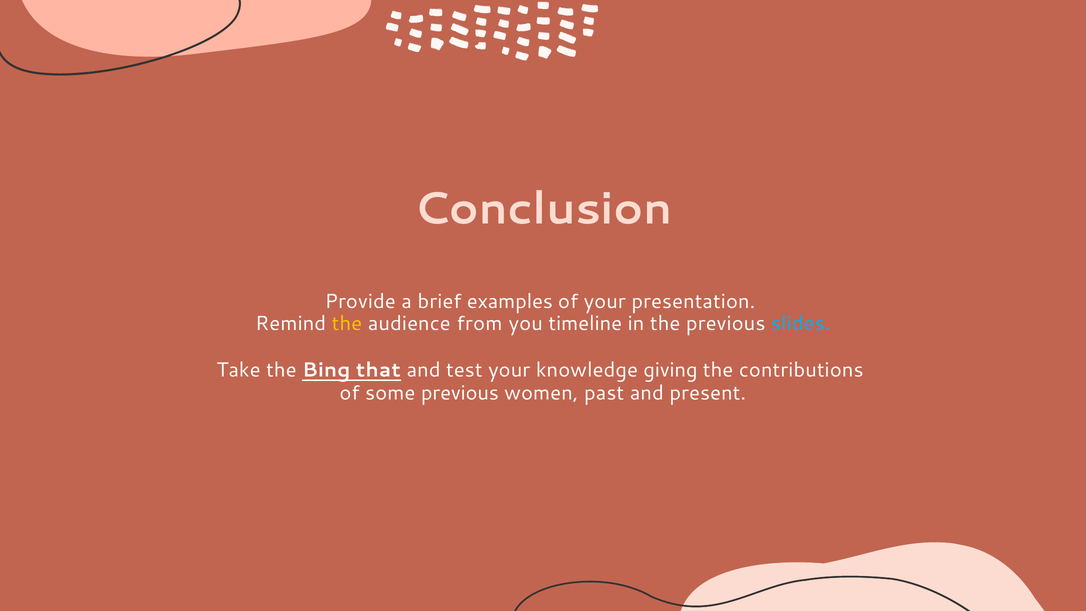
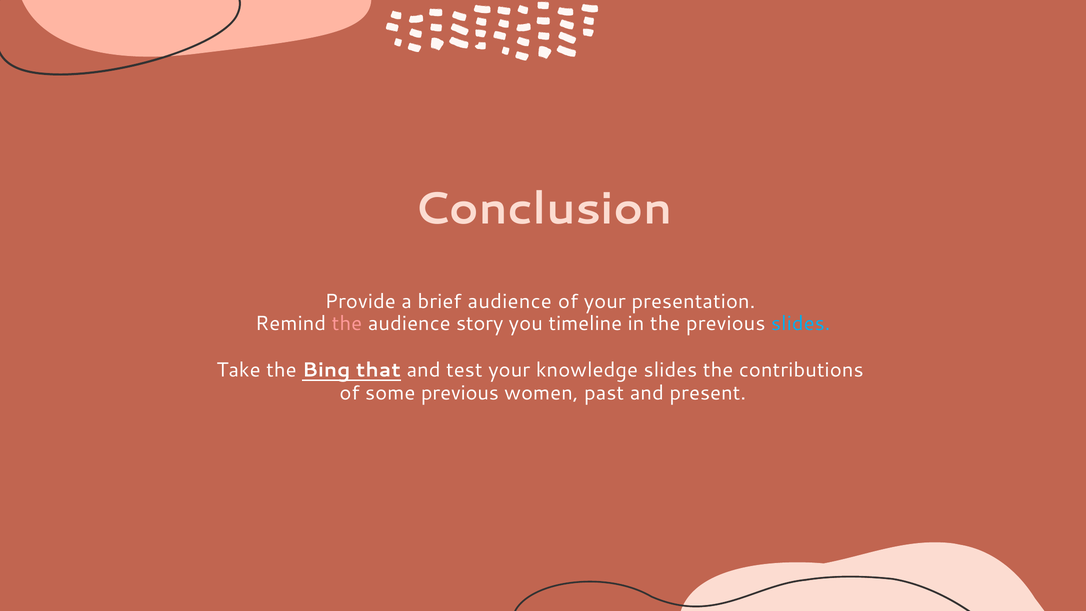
brief examples: examples -> audience (510, 301)
the colour: yellow -> pink (347, 323)
from: from -> story (480, 323)
knowledge giving: giving -> slides (670, 370)
